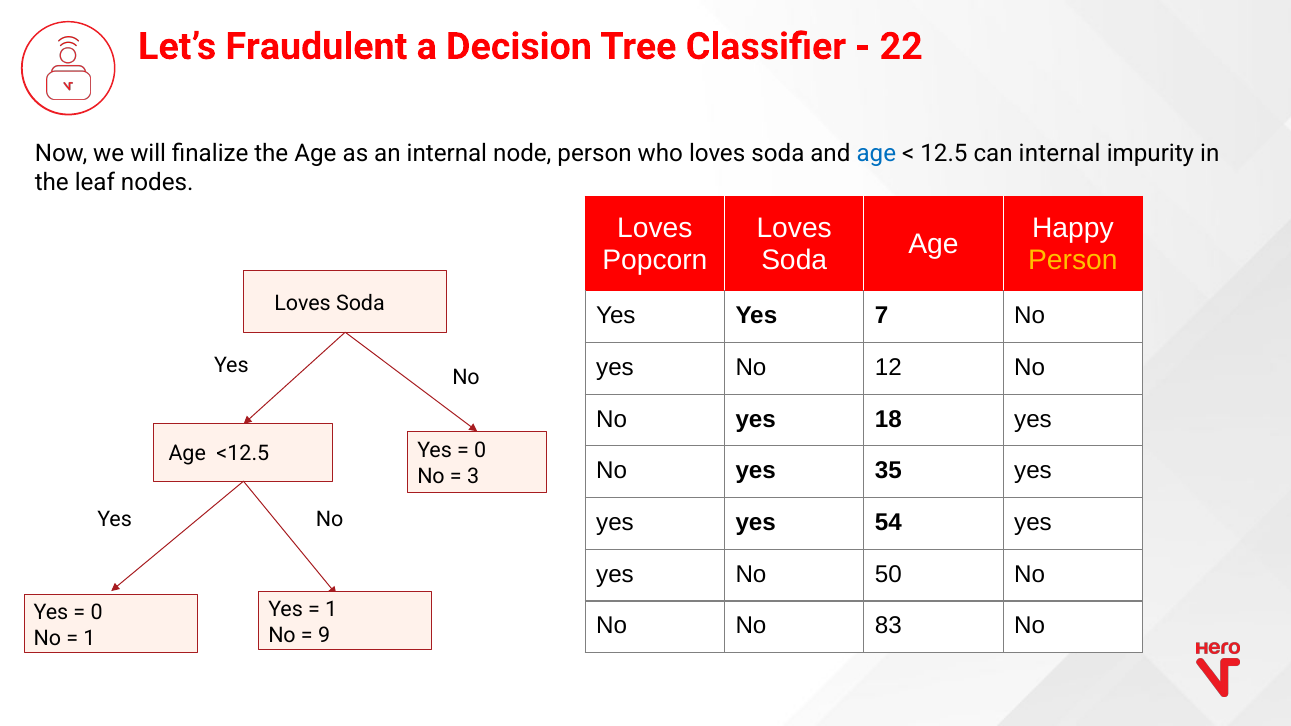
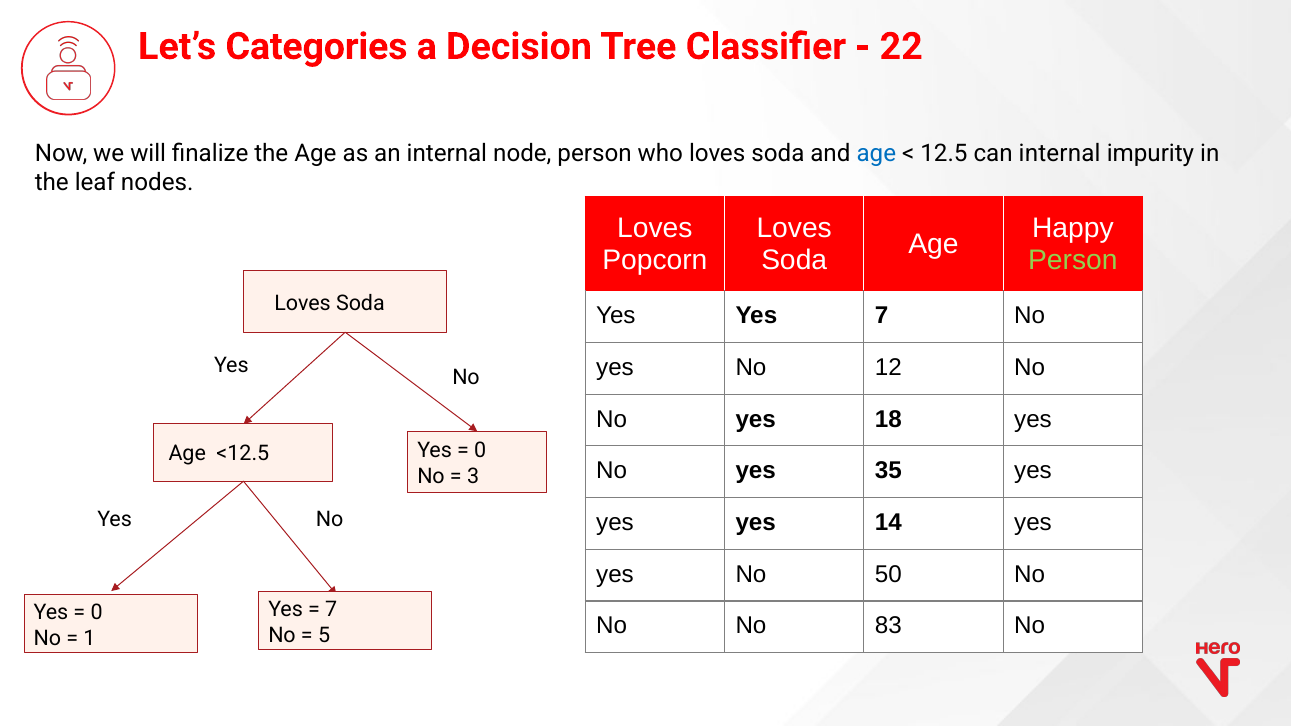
Fraudulent: Fraudulent -> Categories (317, 47)
Person colour: yellow -> light green (1073, 260)
54: 54 -> 14 (888, 523)
1: 1 -> 7 (331, 610)
9: 9 -> 5 (324, 635)
